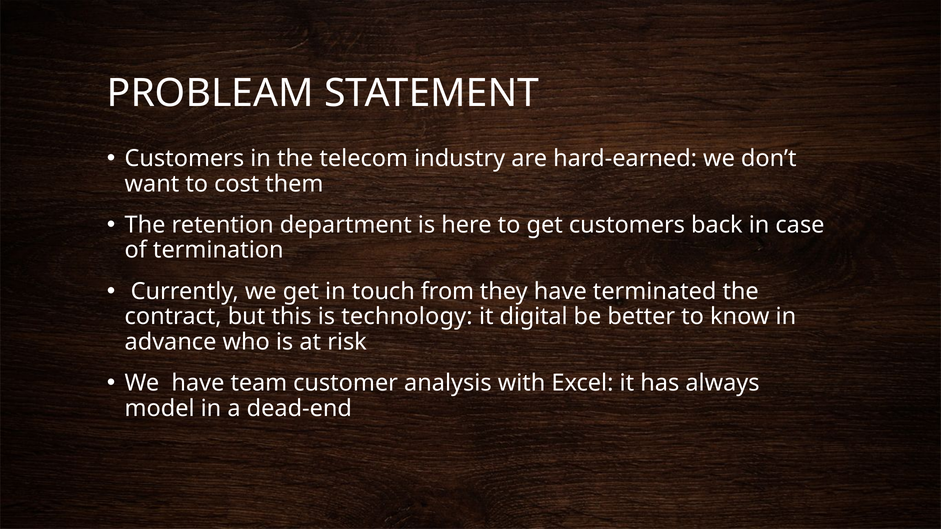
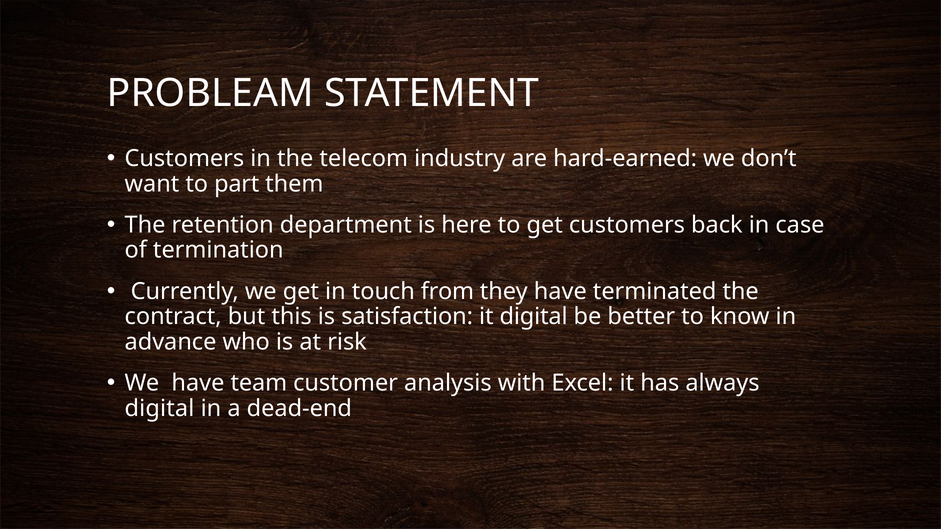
cost: cost -> part (237, 184)
technology: technology -> satisfaction (407, 317)
model: model -> digital (160, 409)
